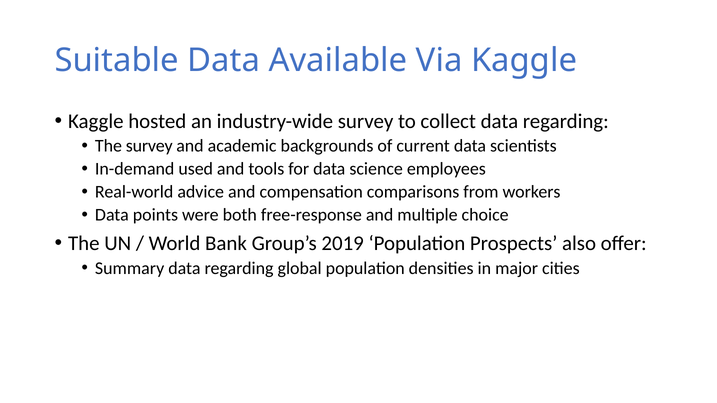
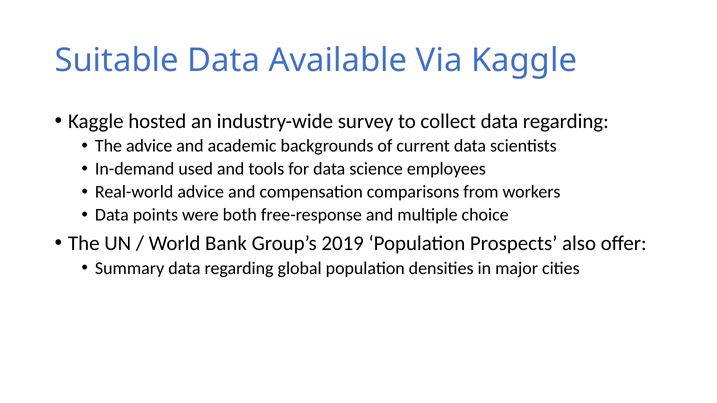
The survey: survey -> advice (149, 146)
